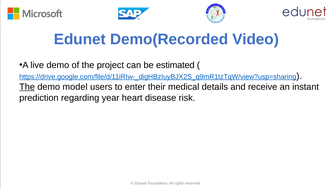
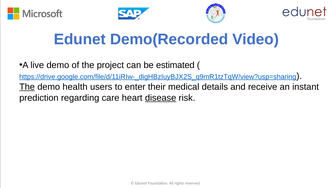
model: model -> health (75, 87)
year: year -> care (111, 98)
disease underline: none -> present (161, 98)
